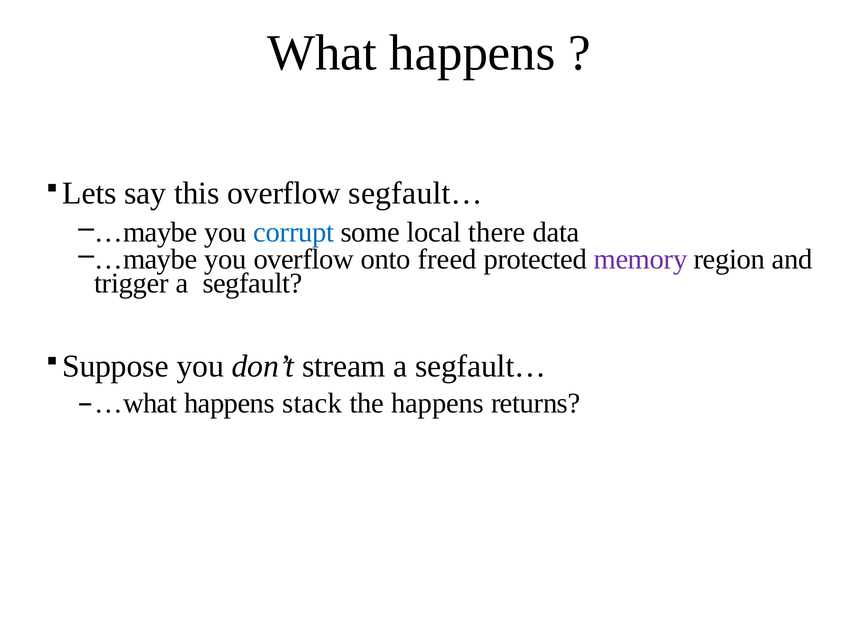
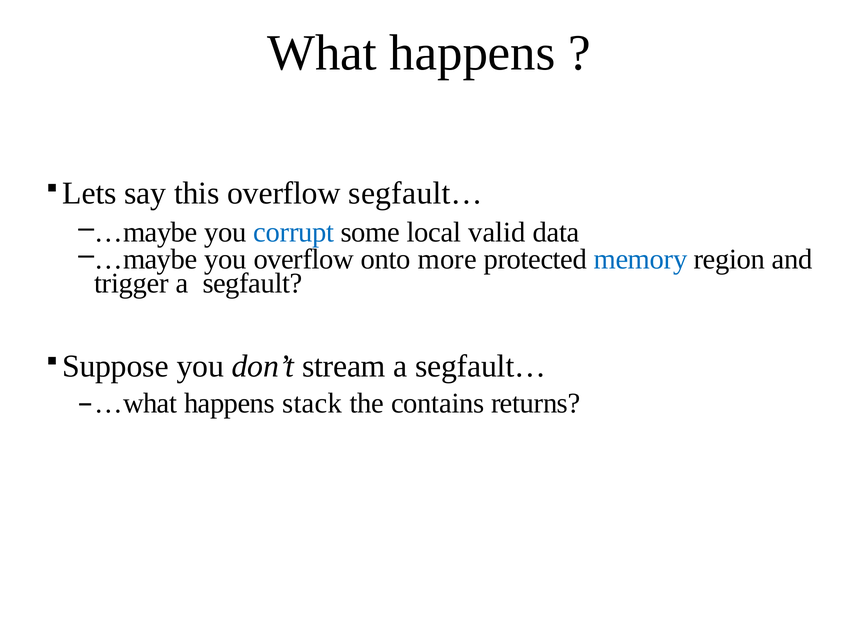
there: there -> valid (497, 233)
freed: freed -> more (447, 260)
memory colour: purple -> blue (641, 260)
the happens: happens -> contains (438, 404)
